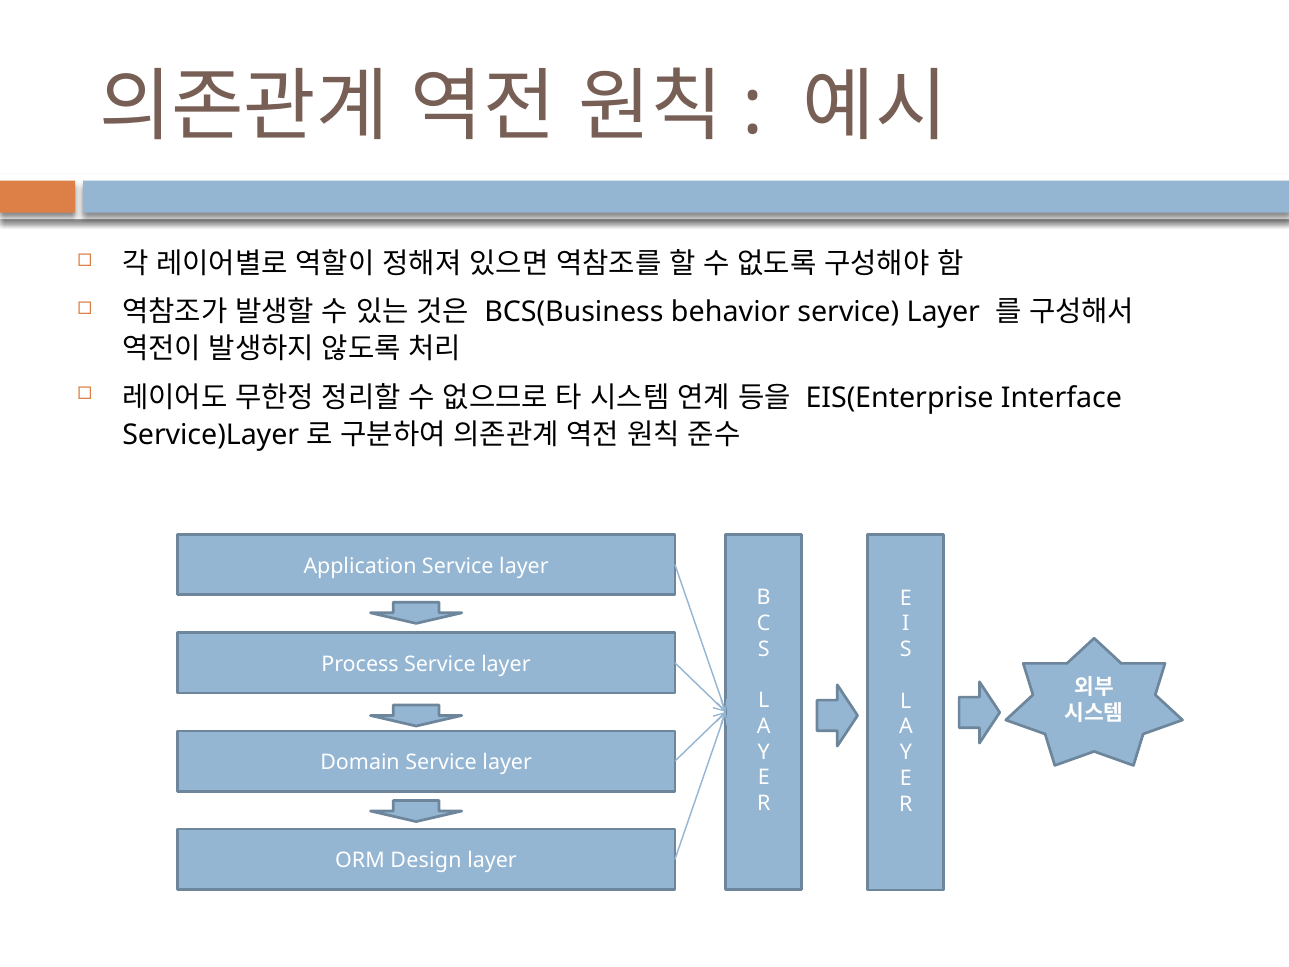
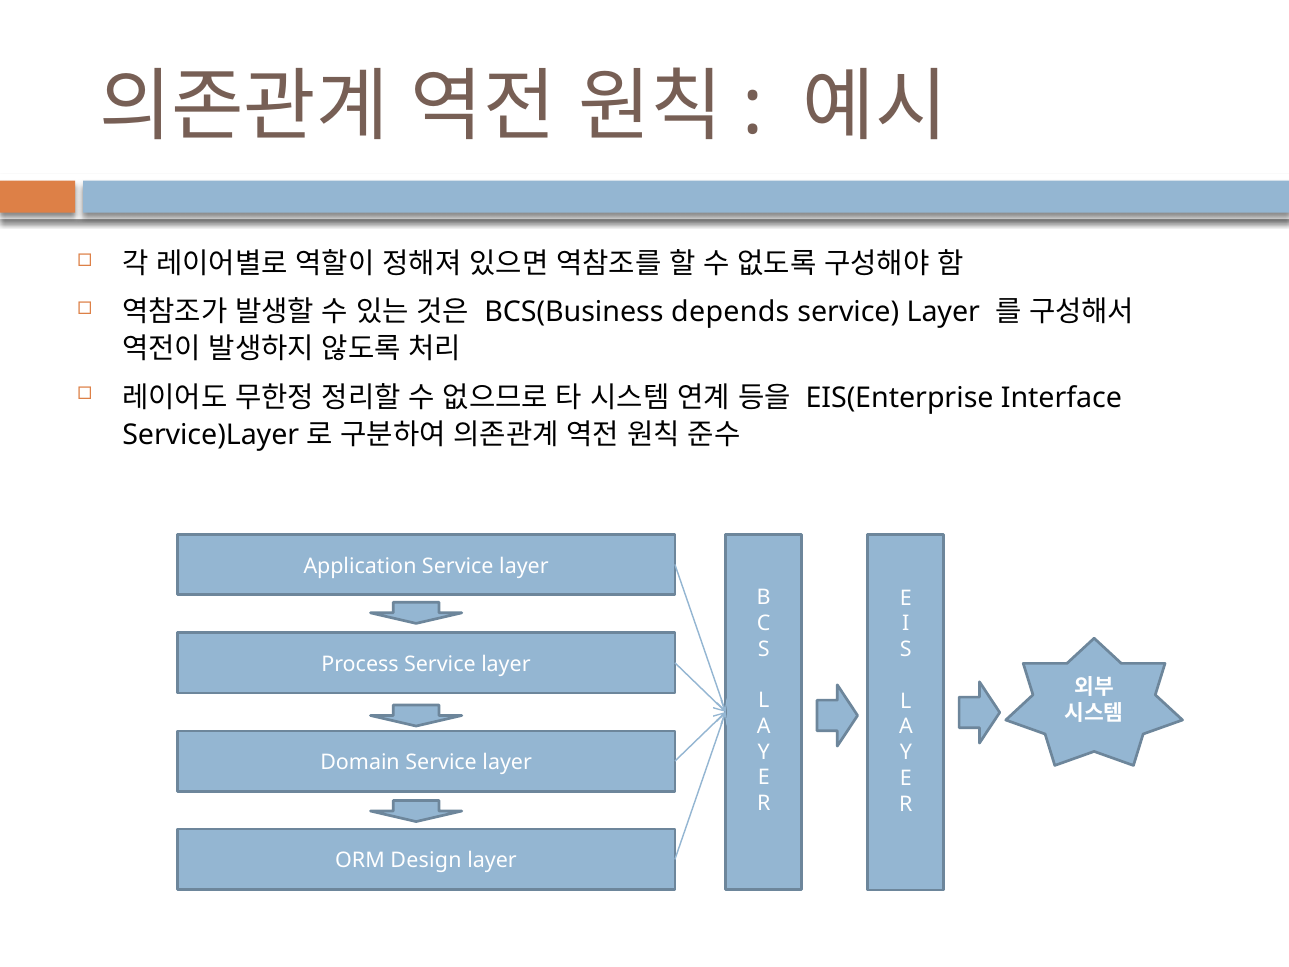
behavior: behavior -> depends (730, 312)
